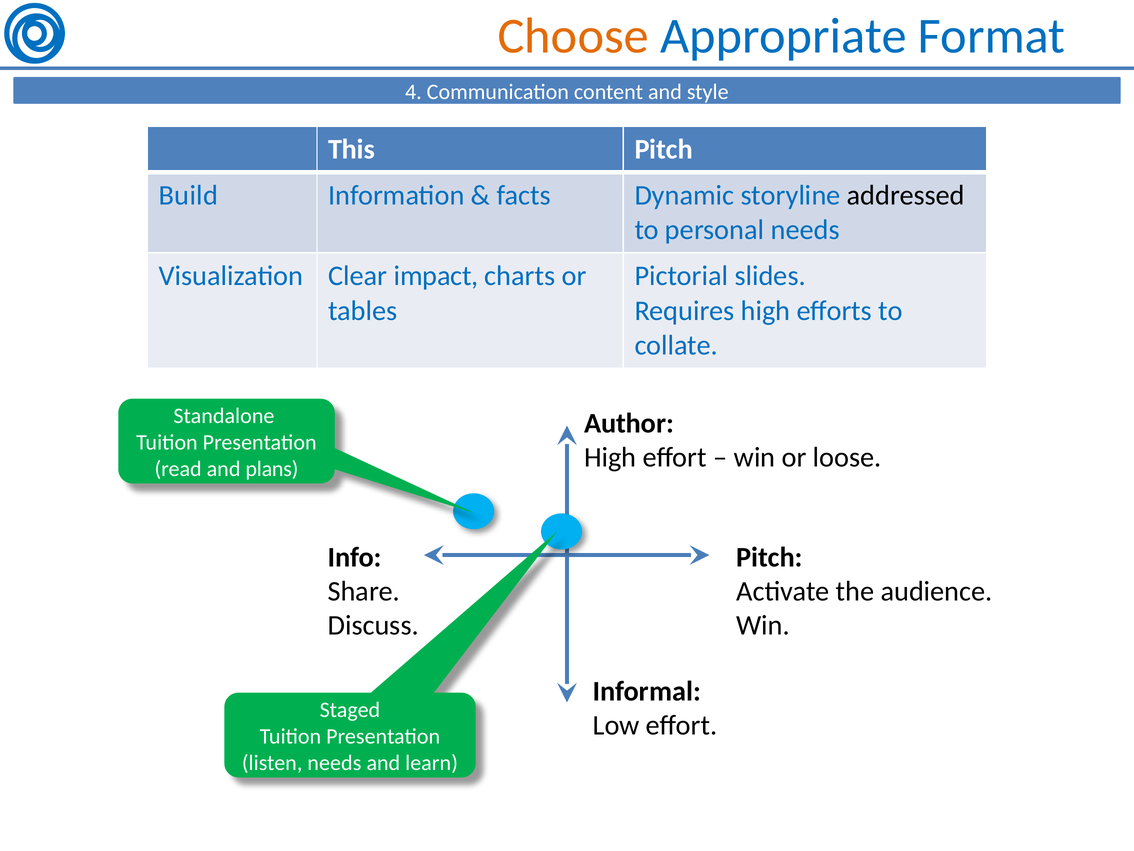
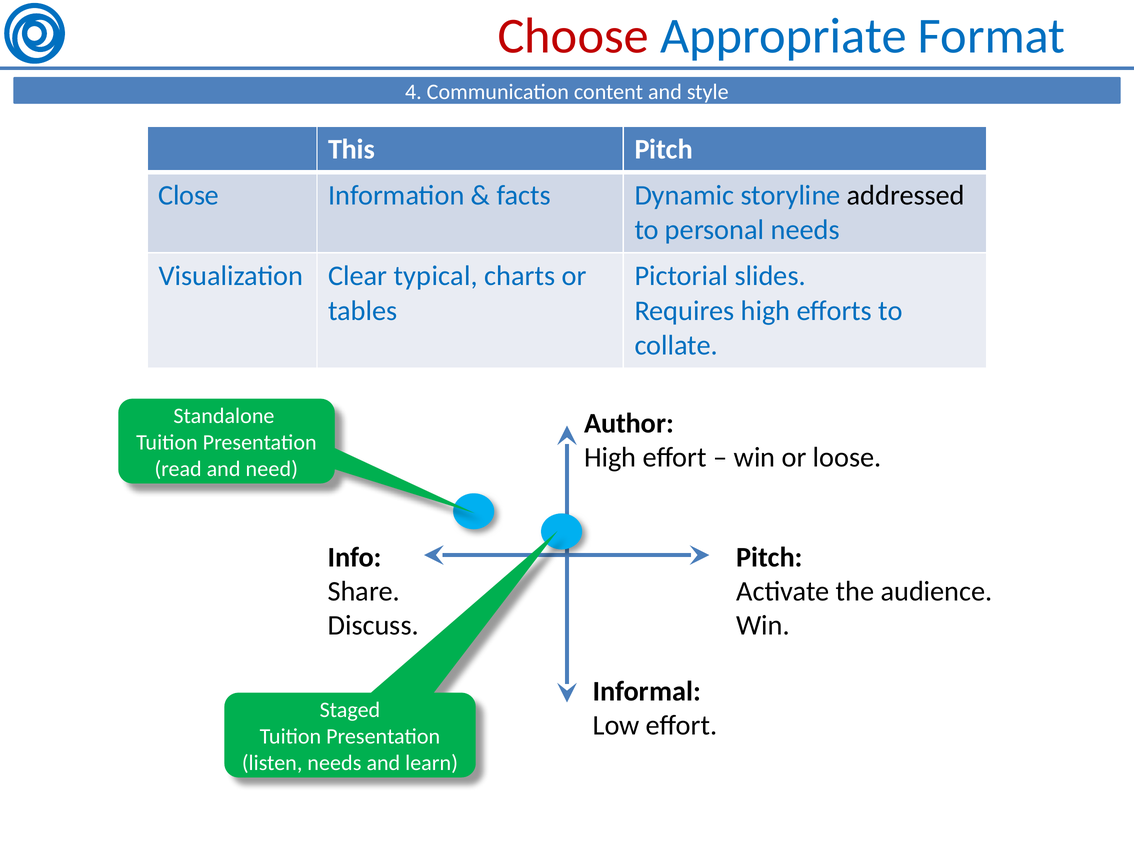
Choose colour: orange -> red (573, 36)
Build: Build -> Close (189, 195)
impact: impact -> typical (436, 276)
plans: plans -> need (272, 469)
